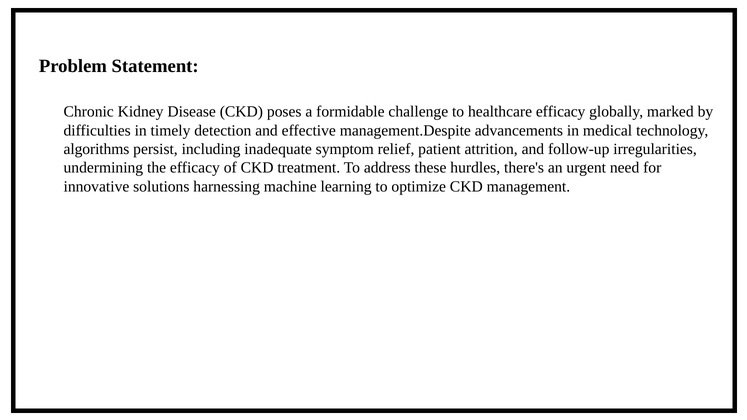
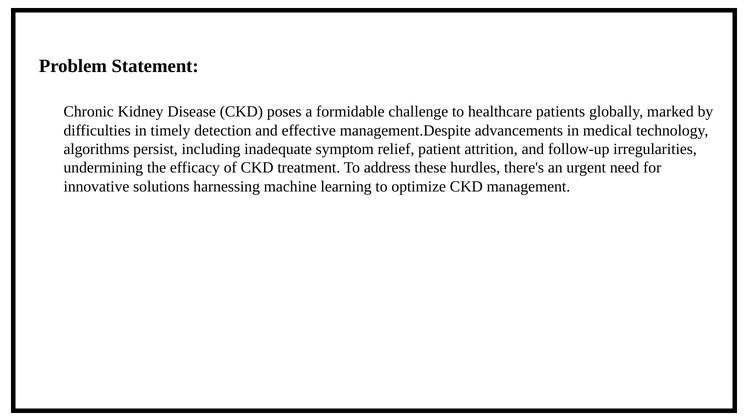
healthcare efficacy: efficacy -> patients (561, 112)
